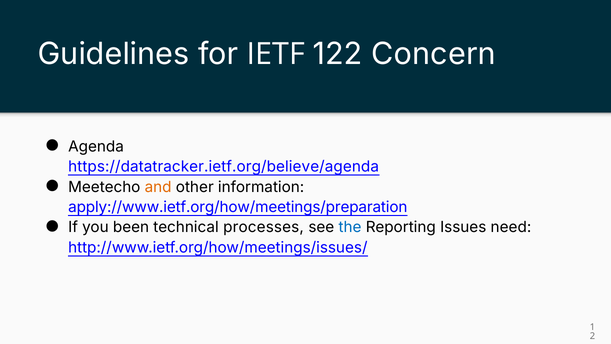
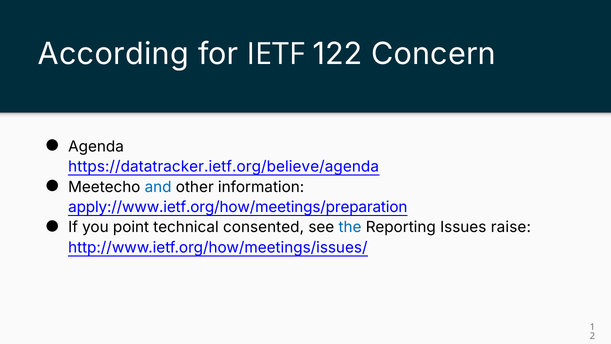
Guidelines: Guidelines -> According (113, 54)
and colour: orange -> blue (158, 187)
been: been -> point (131, 227)
processes: processes -> consented (264, 227)
need: need -> raise (511, 227)
